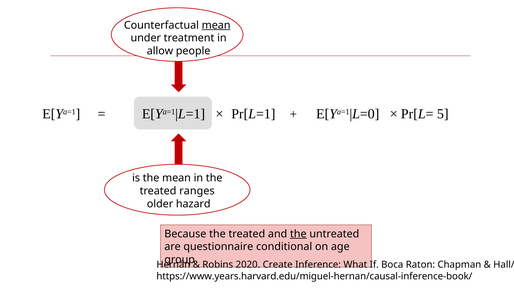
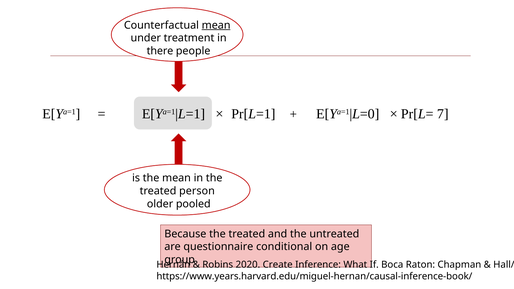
allow: allow -> there (160, 51)
5: 5 -> 7 (443, 114)
ranges: ranges -> person (197, 191)
hazard: hazard -> pooled (193, 204)
the underline: present -> none (298, 234)
